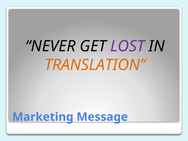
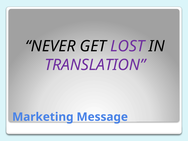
TRANSLATION colour: orange -> purple (95, 65)
